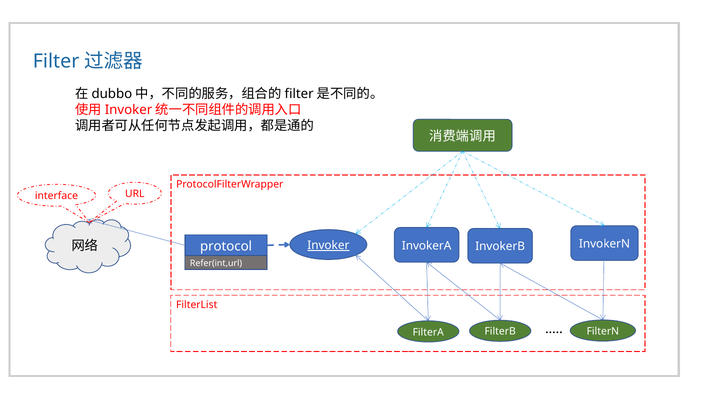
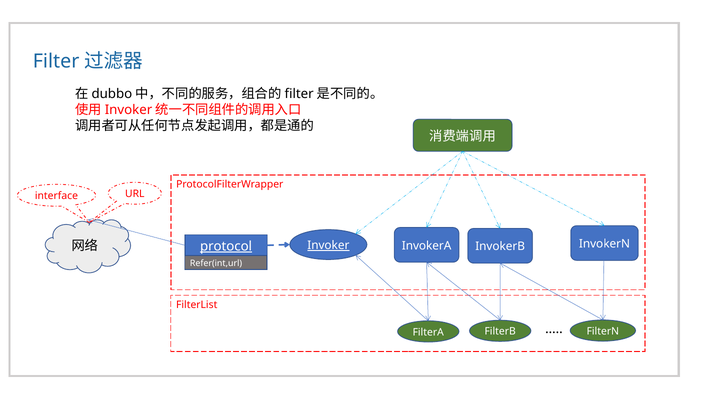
protocol underline: none -> present (226, 246)
